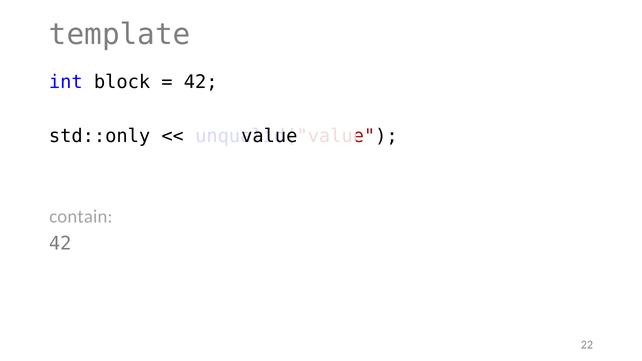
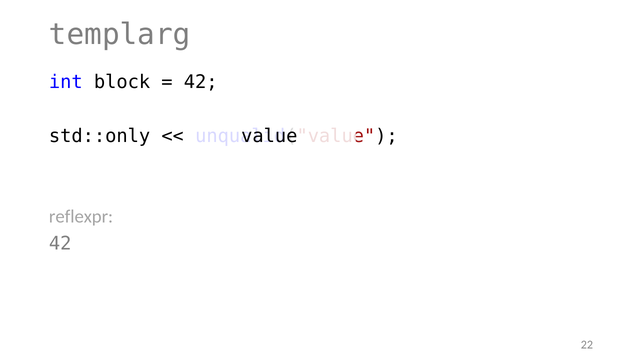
template: template -> templarg (120, 35)
contain: contain -> reflexpr (81, 217)
